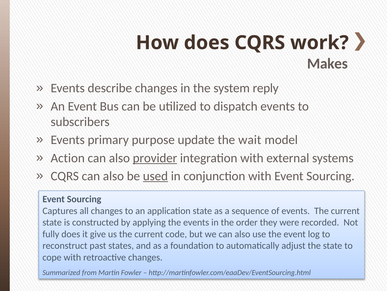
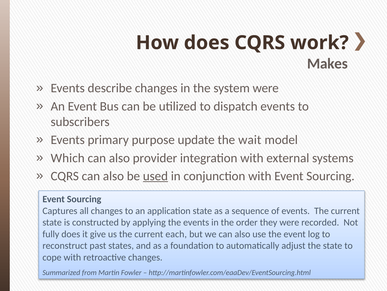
system reply: reply -> were (266, 88)
Action: Action -> Which (68, 158)
provider underline: present -> none (155, 158)
code: code -> each (176, 233)
